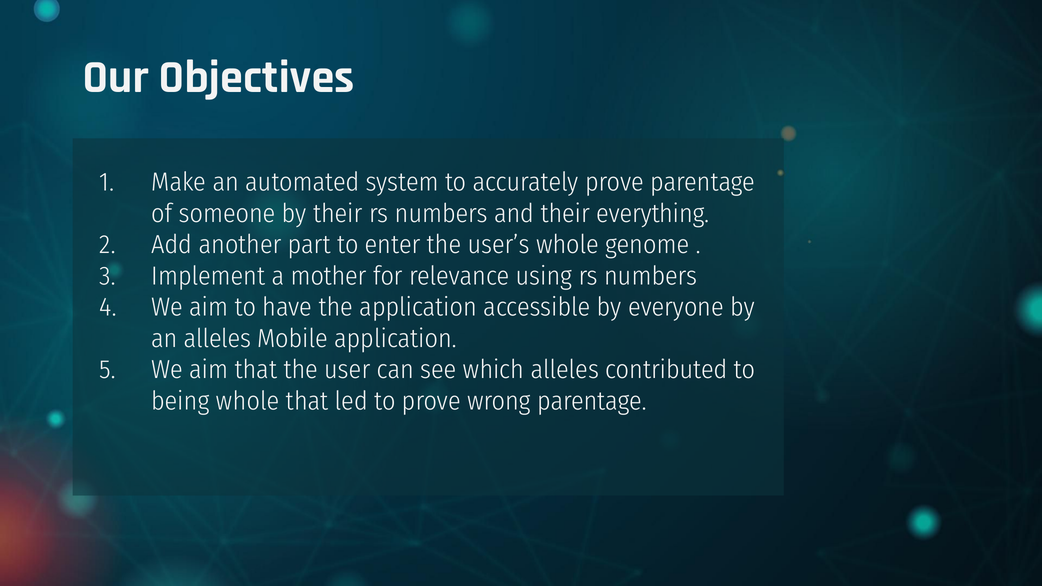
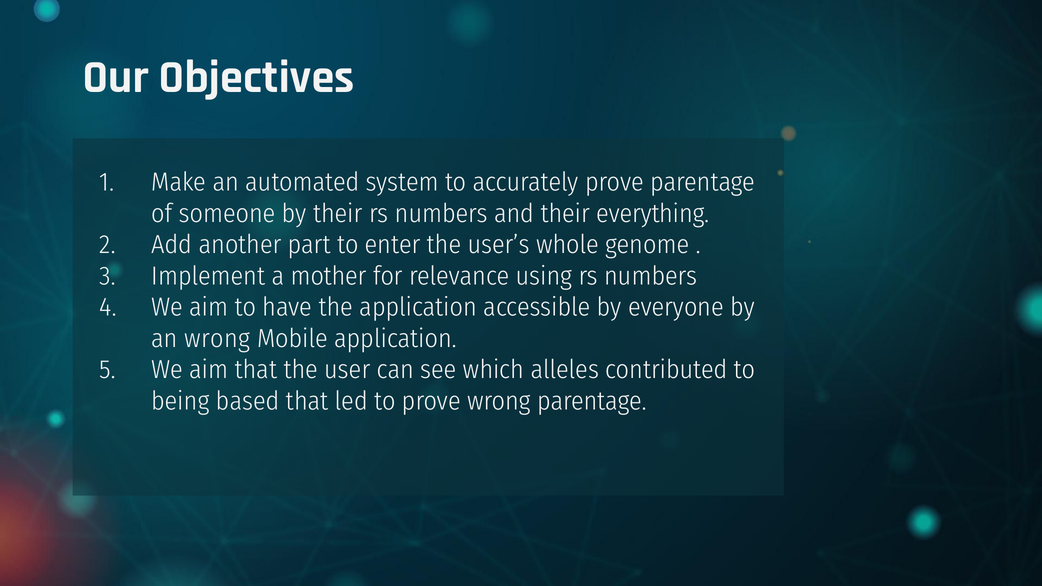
an alleles: alleles -> wrong (217, 339)
being whole: whole -> based (248, 401)
